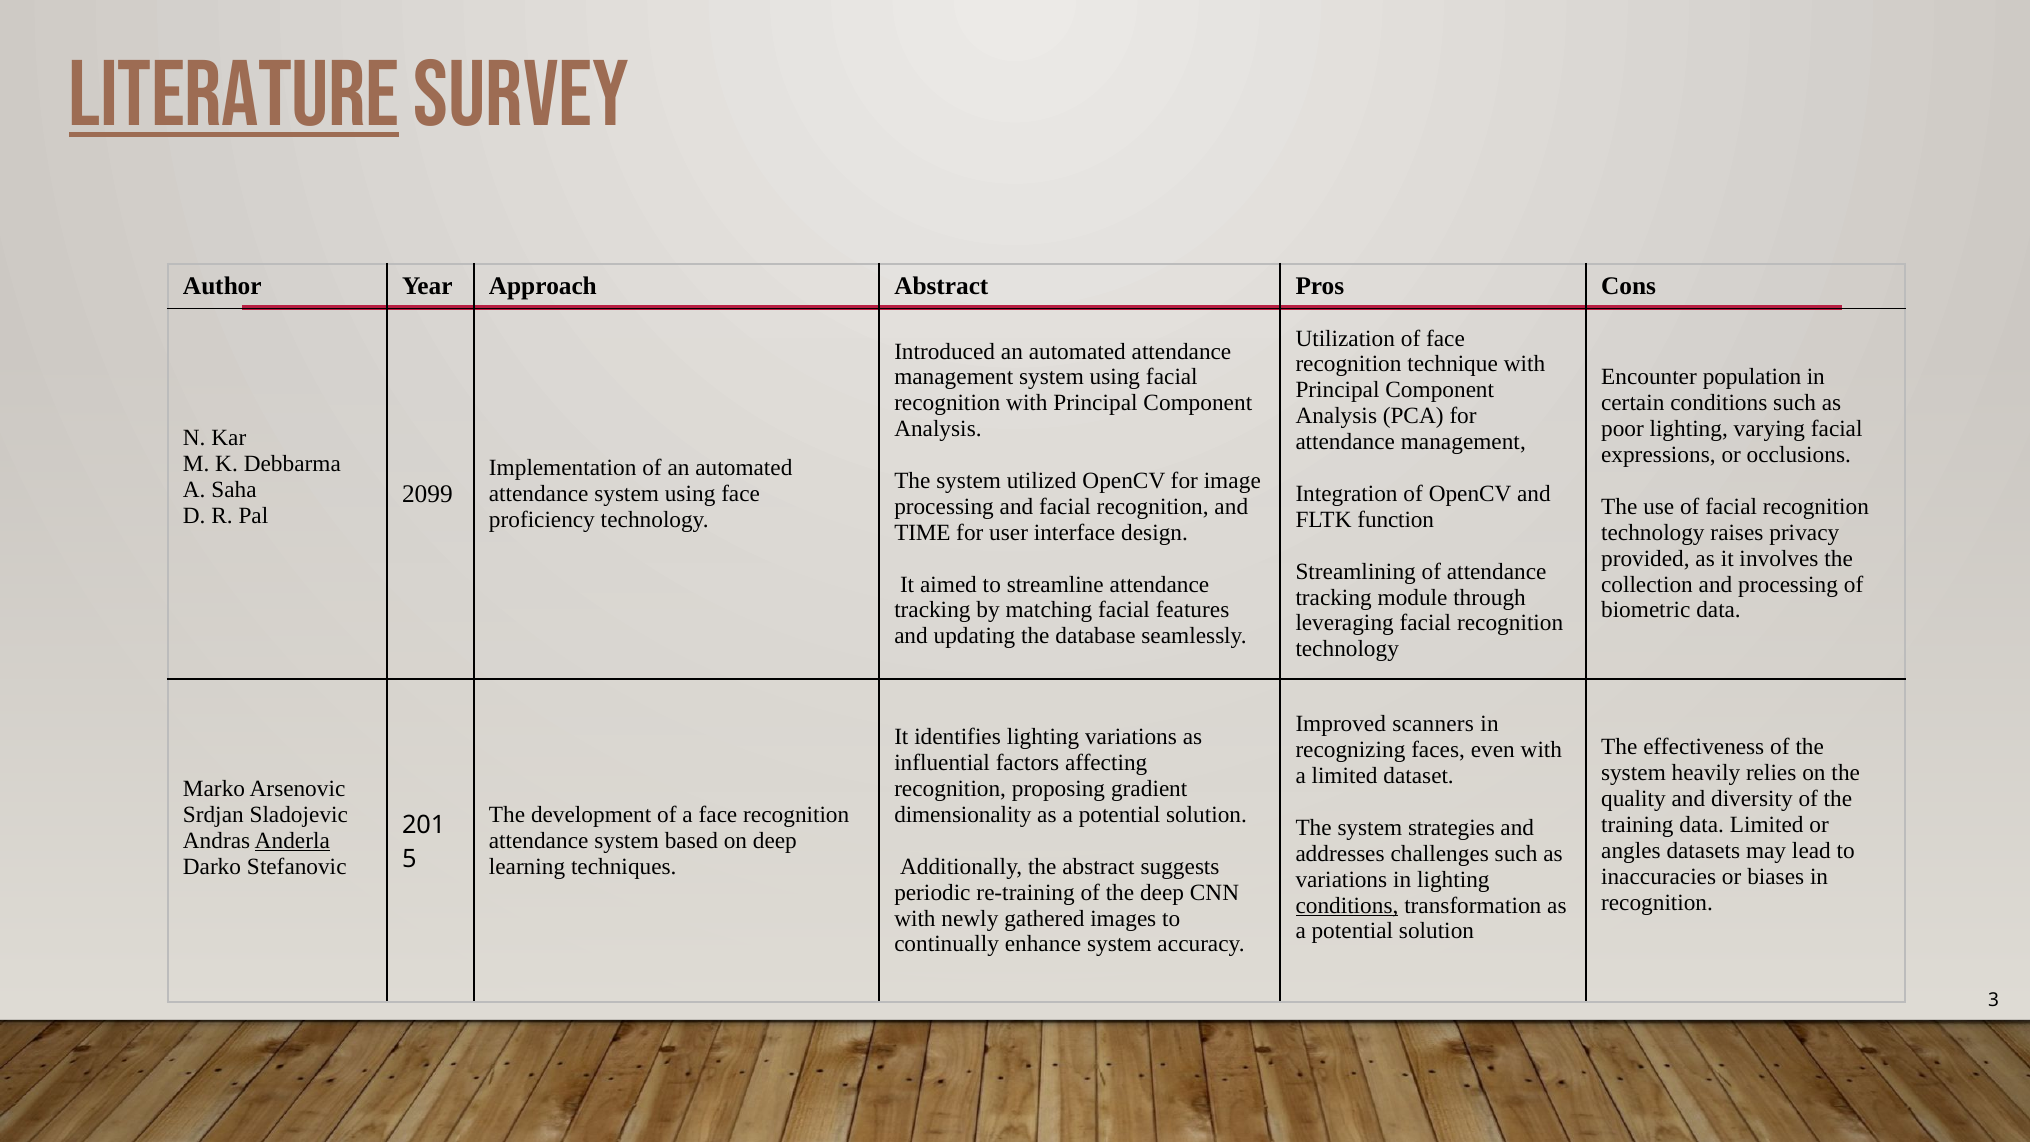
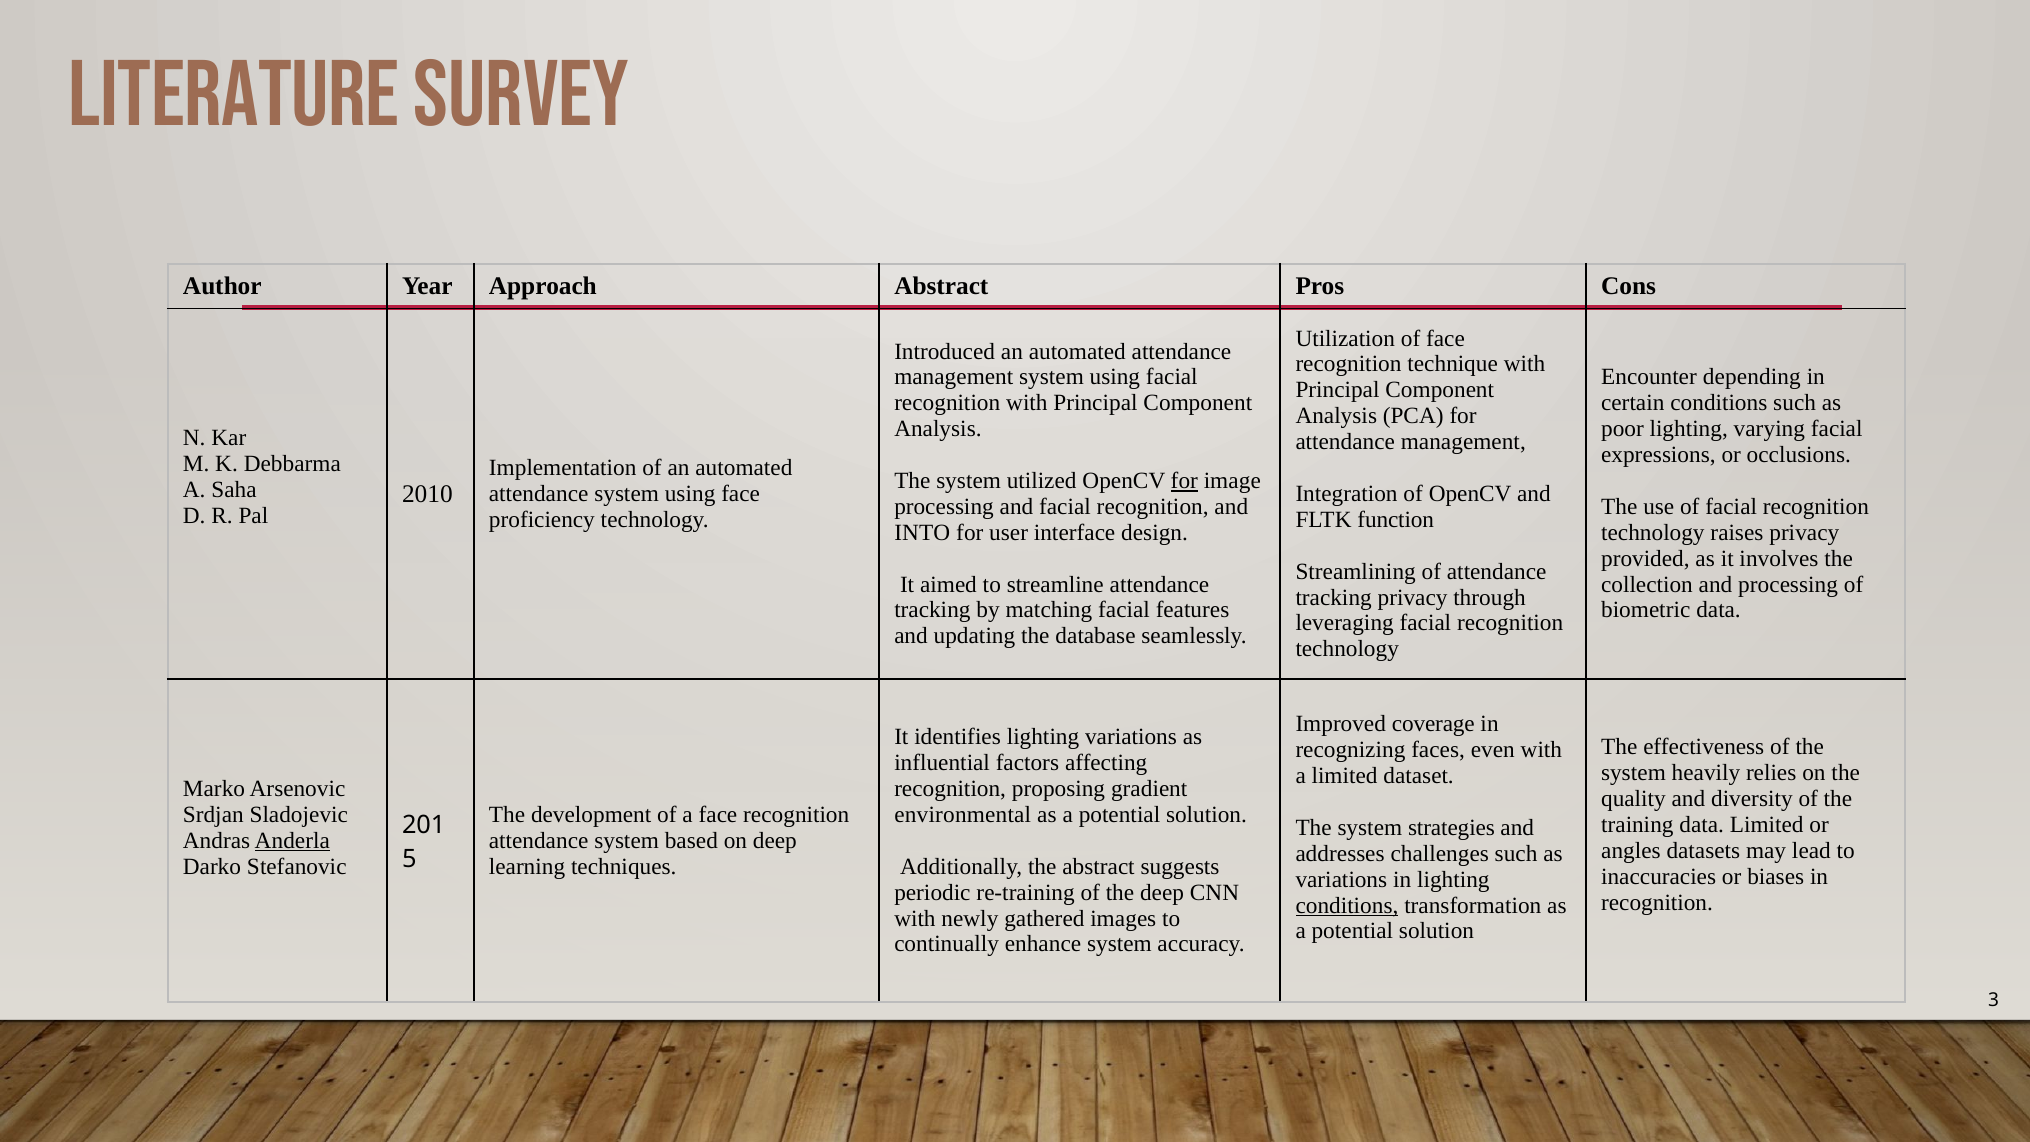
LITERATURE underline: present -> none (234, 95)
population: population -> depending (1752, 377)
for underline: none -> present (1184, 481)
2099: 2099 -> 2010 (427, 494)
TIME: TIME -> INTO (922, 533)
tracking module: module -> privacy (1413, 597)
scanners: scanners -> coverage (1433, 724)
dimensionality: dimensionality -> environmental (963, 815)
